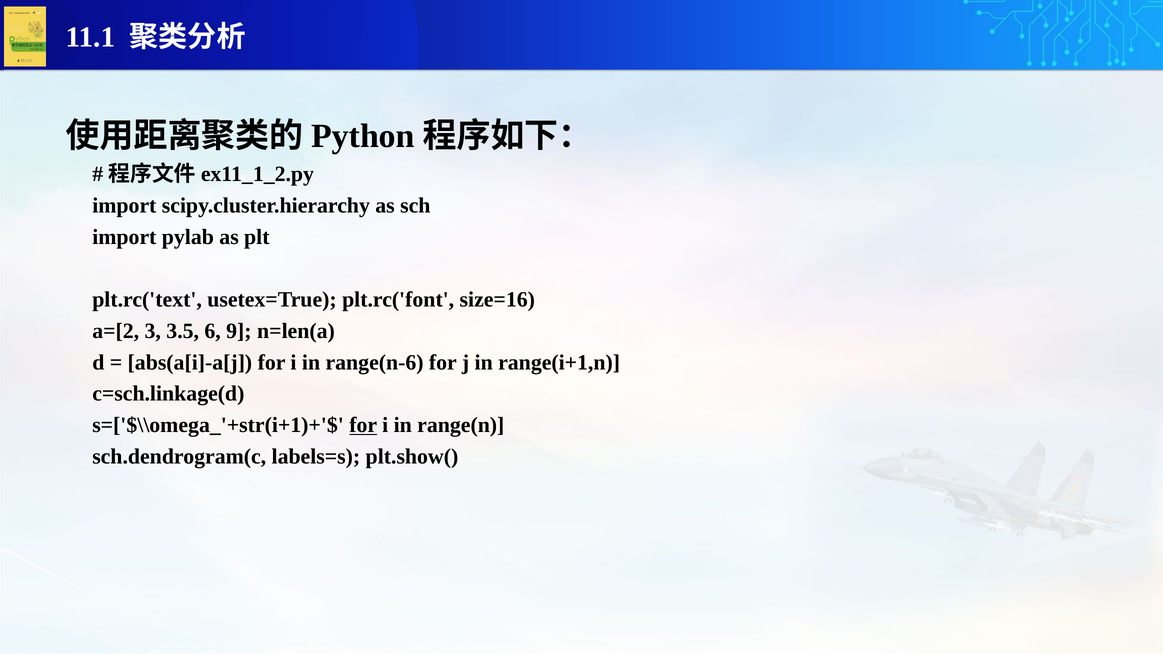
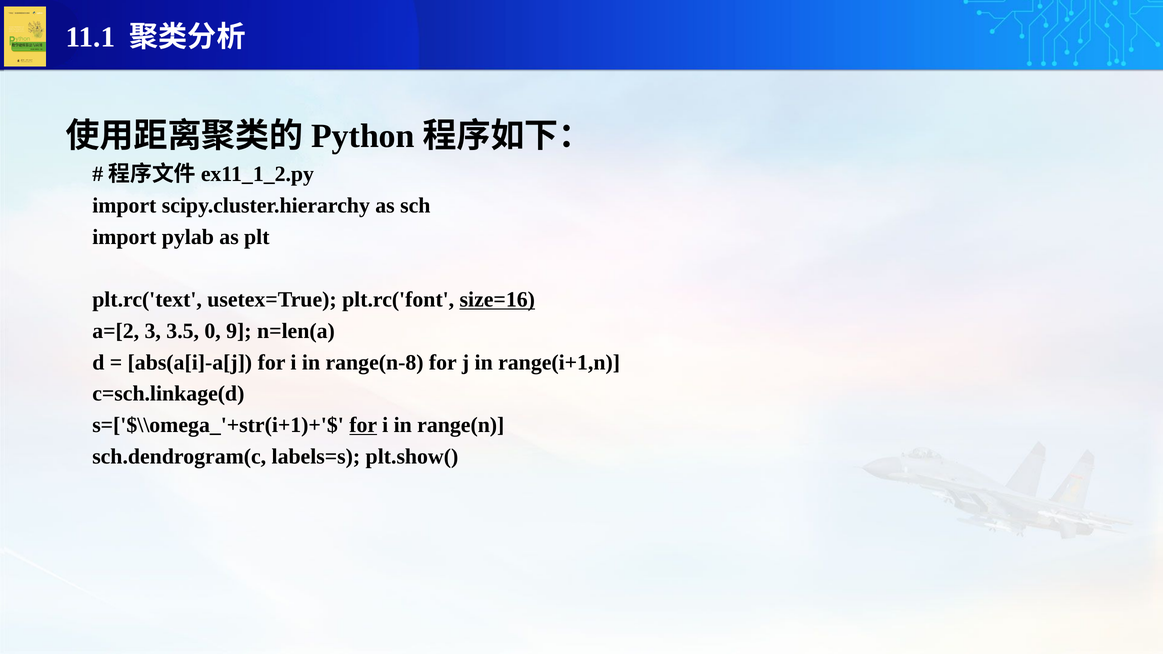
size=16 underline: none -> present (497, 300)
6: 6 -> 0 (213, 331)
range(n-6: range(n-6 -> range(n-8 (375, 362)
